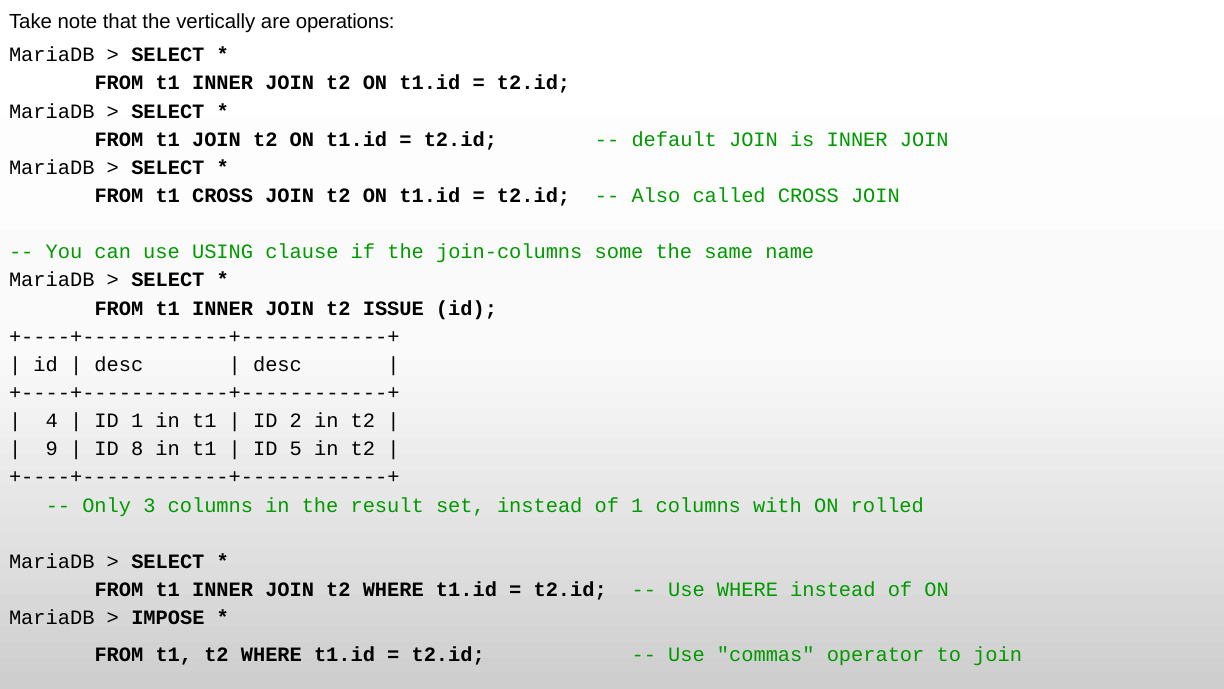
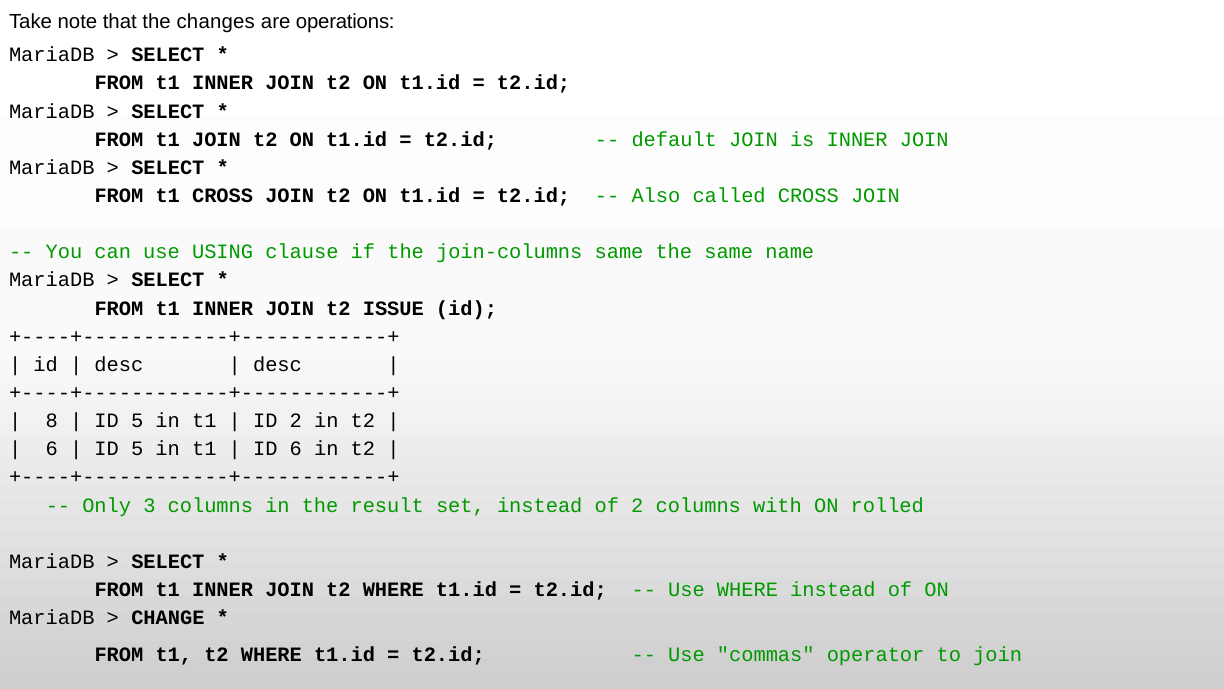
vertically: vertically -> changes (216, 22)
join-columns some: some -> same (619, 252)
4: 4 -> 8 (52, 421)
1: 1 -> 5 (137, 421)
9: 9 -> 6 (52, 449)
8: 8 -> 5 (137, 449)
ID 5: 5 -> 6 (296, 449)
of 1: 1 -> 2 (637, 505)
IMPOSE: IMPOSE -> CHANGE (168, 617)
